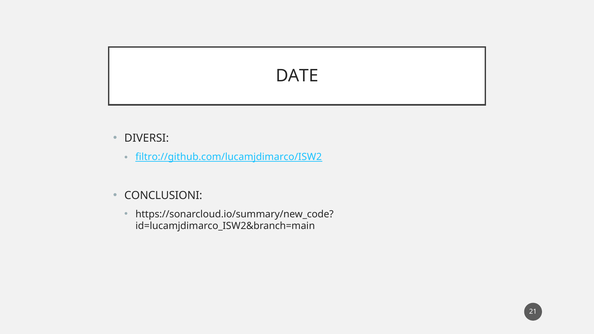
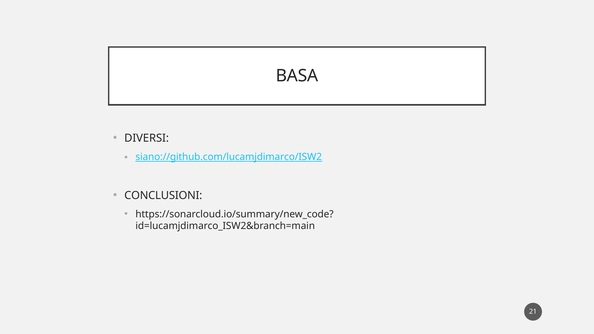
DATE: DATE -> BASA (297, 76)
filtro://github.com/lucamjdimarco/ISW2: filtro://github.com/lucamjdimarco/ISW2 -> siano://github.com/lucamjdimarco/ISW2 (229, 157)
